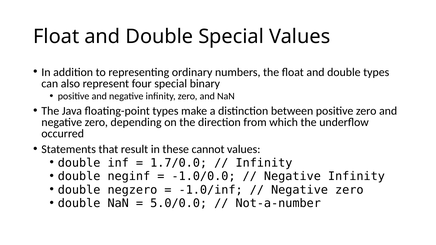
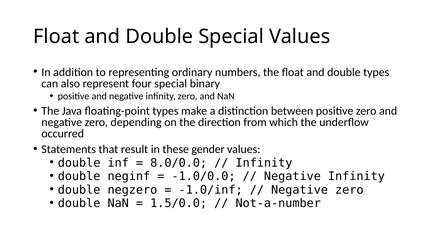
cannot: cannot -> gender (208, 149)
1.7/0.0: 1.7/0.0 -> 8.0/0.0 (179, 163)
5.0/0.0: 5.0/0.0 -> 1.5/0.0 (179, 203)
